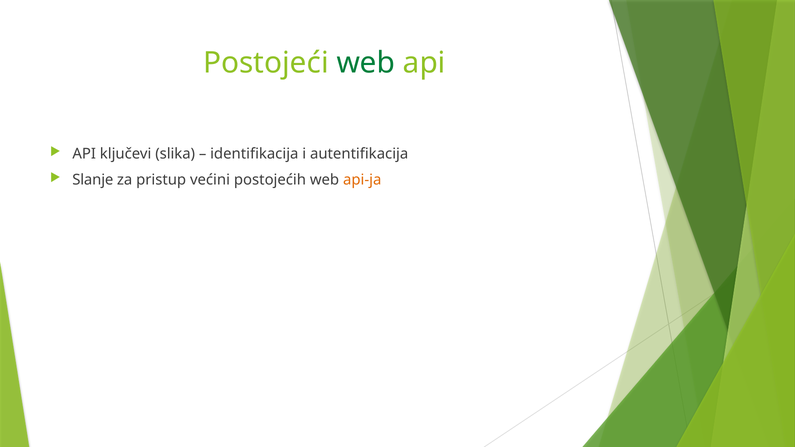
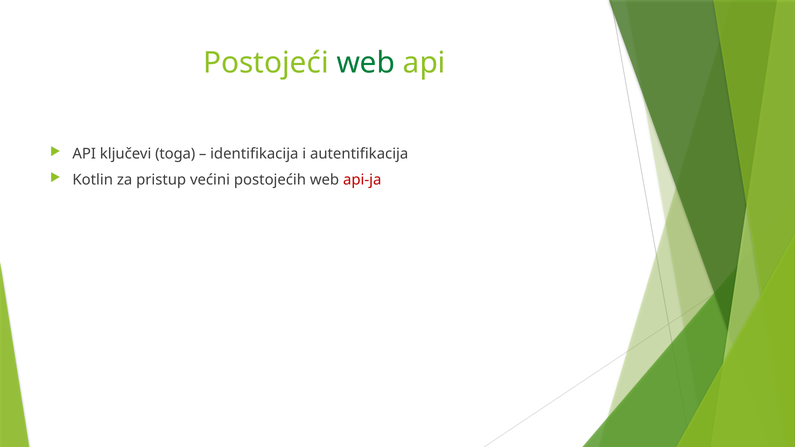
slika: slika -> toga (175, 154)
Slanje: Slanje -> Kotlin (93, 180)
api-ja colour: orange -> red (362, 180)
